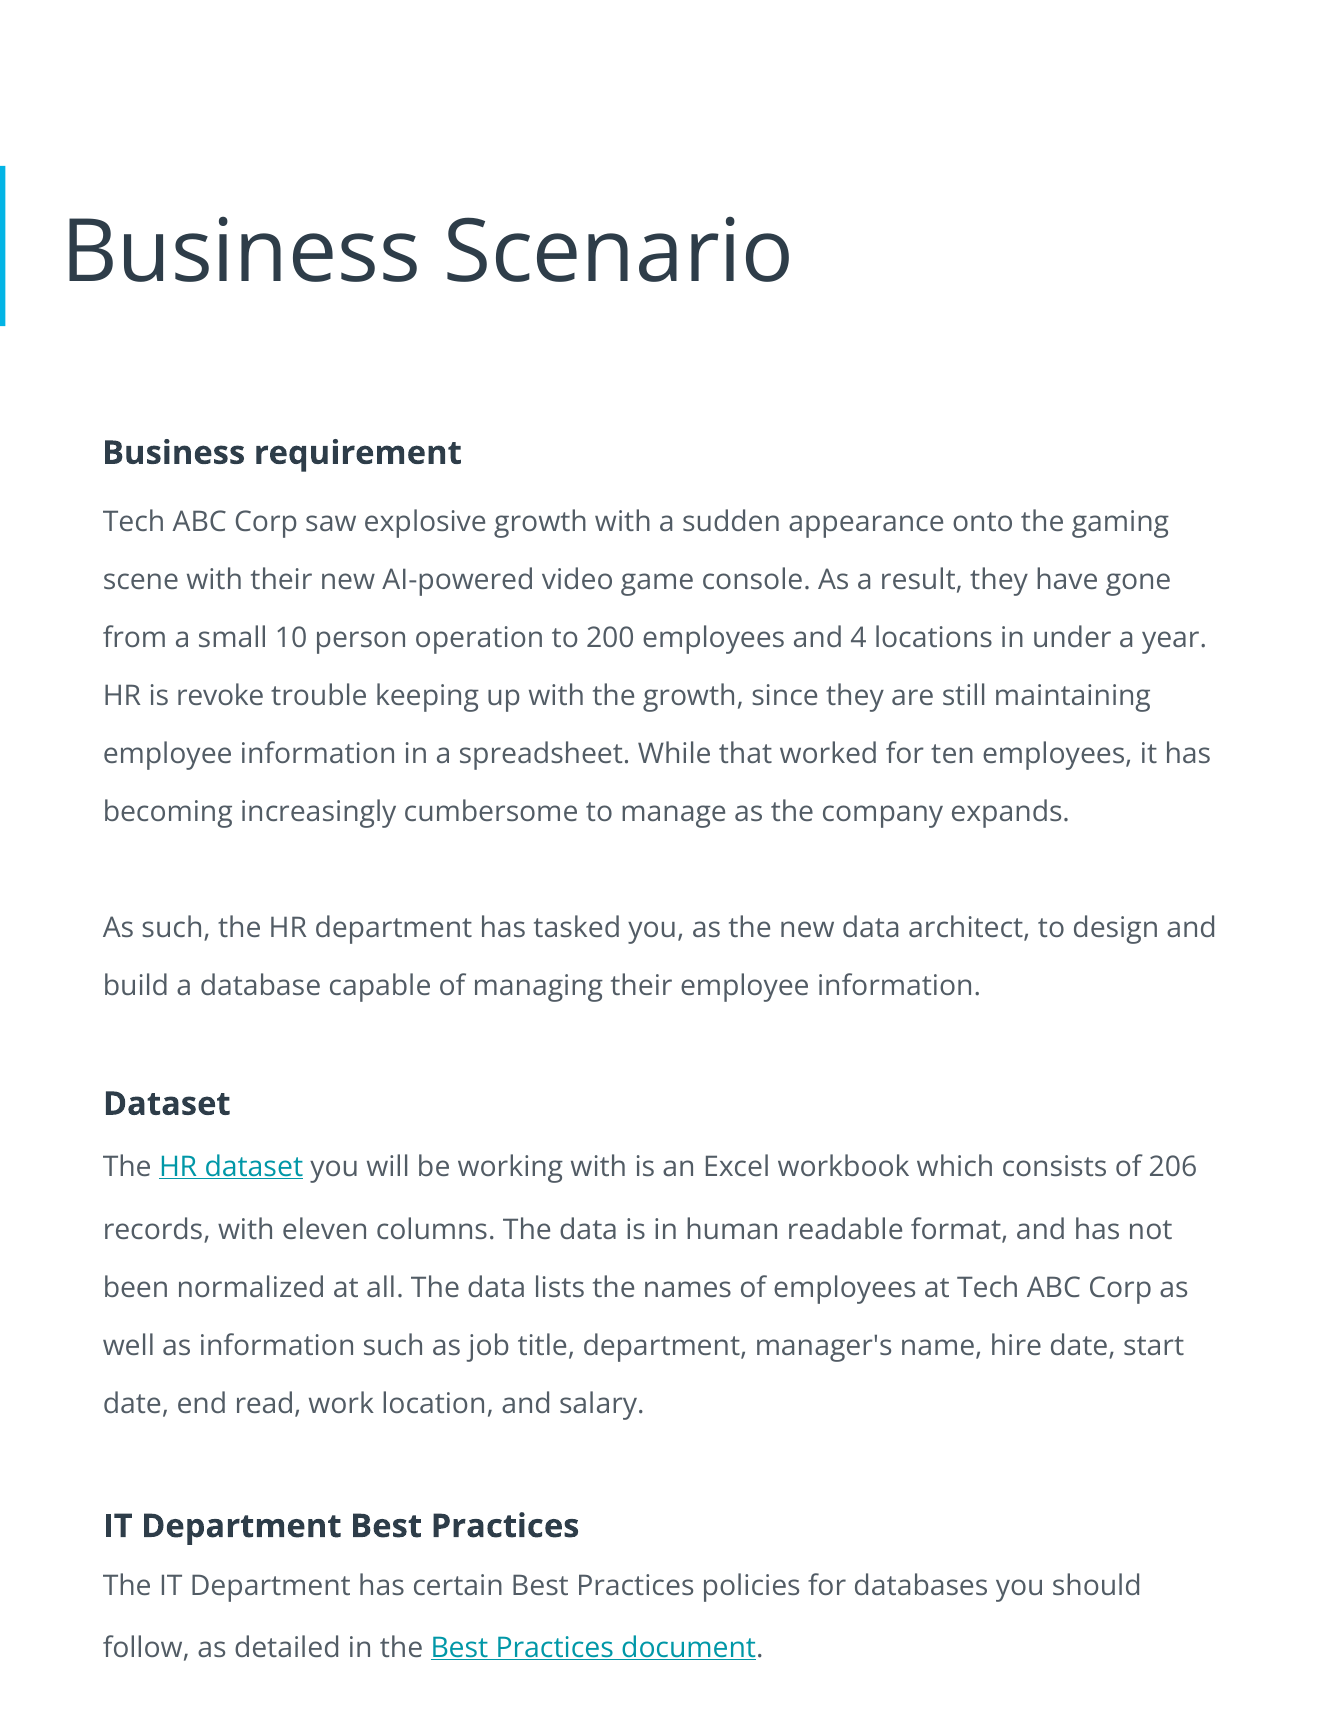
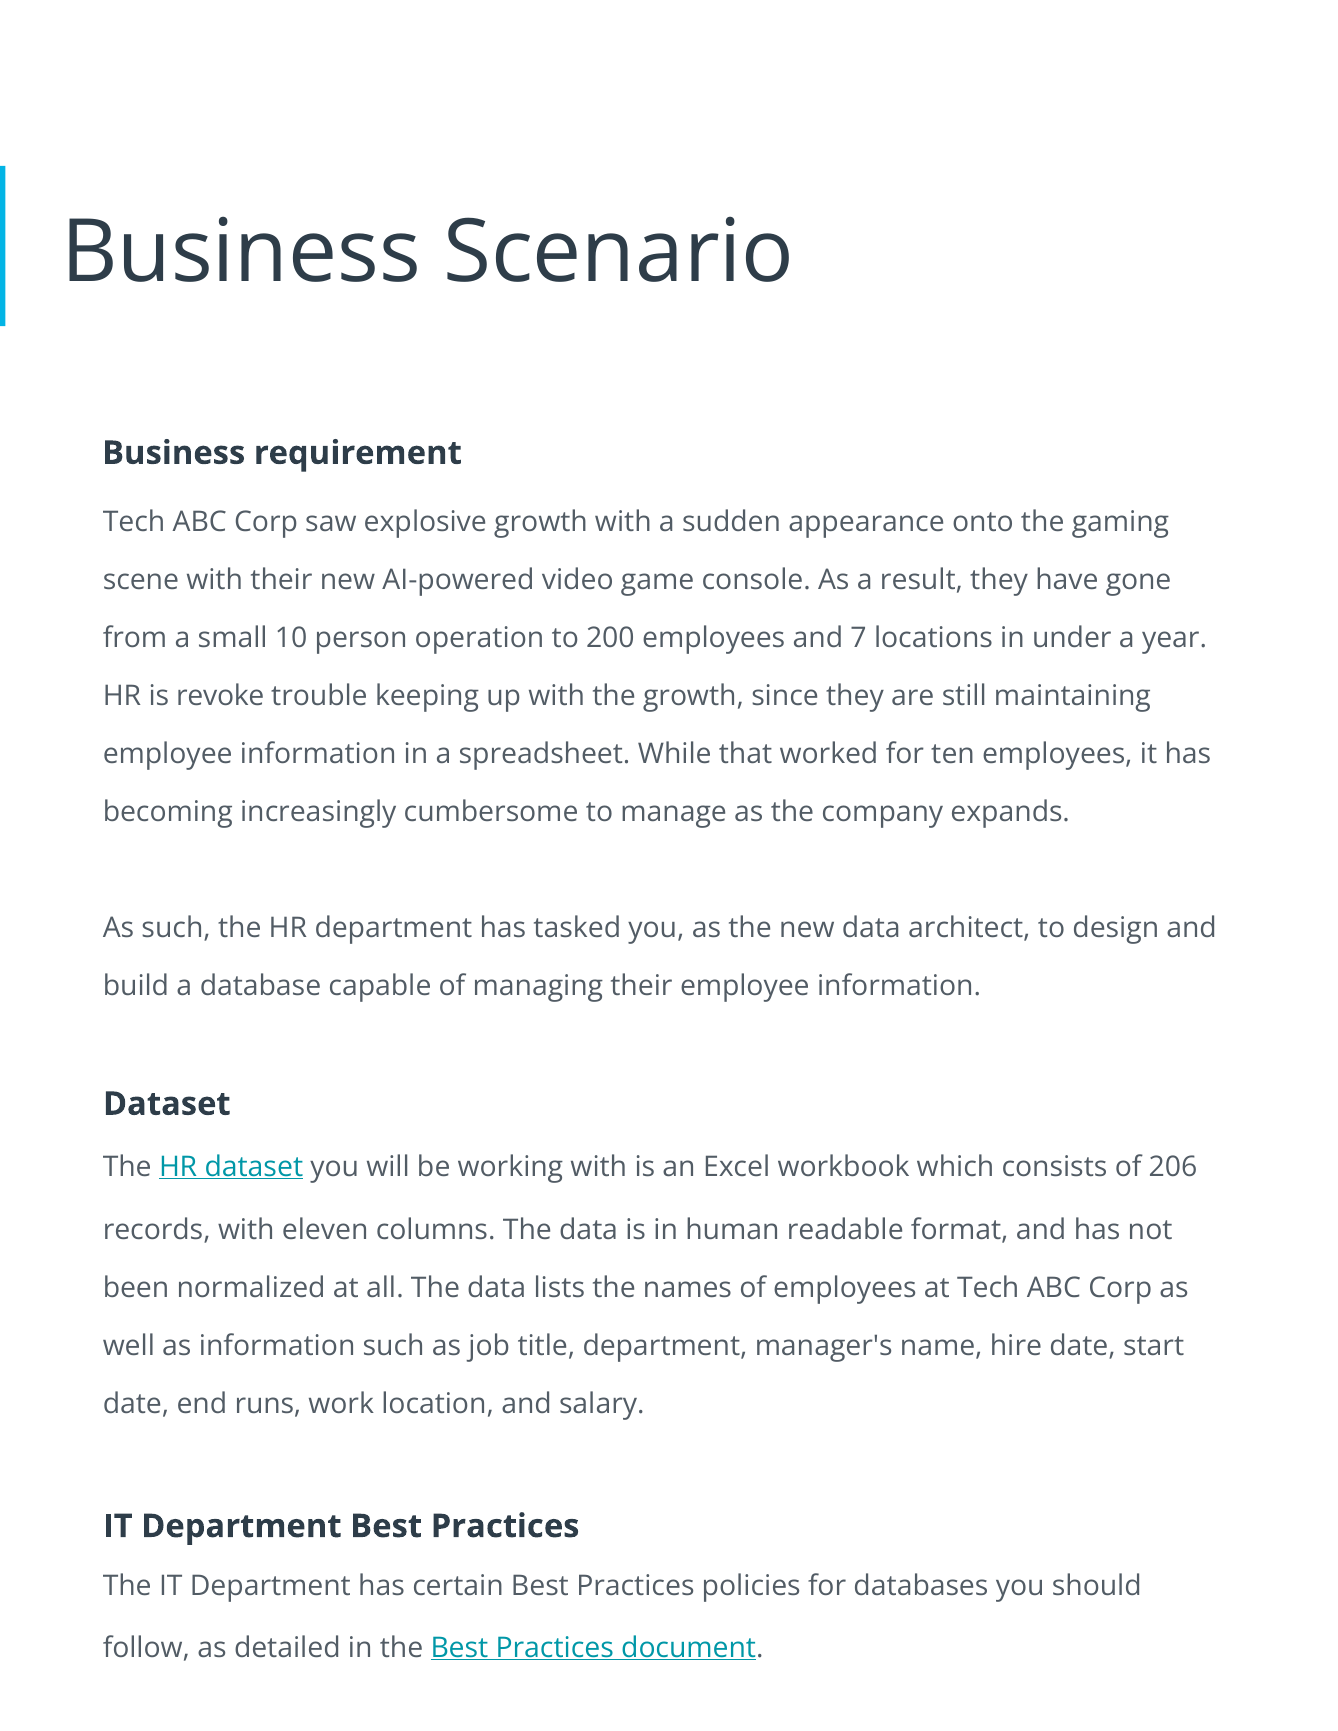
4: 4 -> 7 (859, 638)
read: read -> runs (268, 1404)
